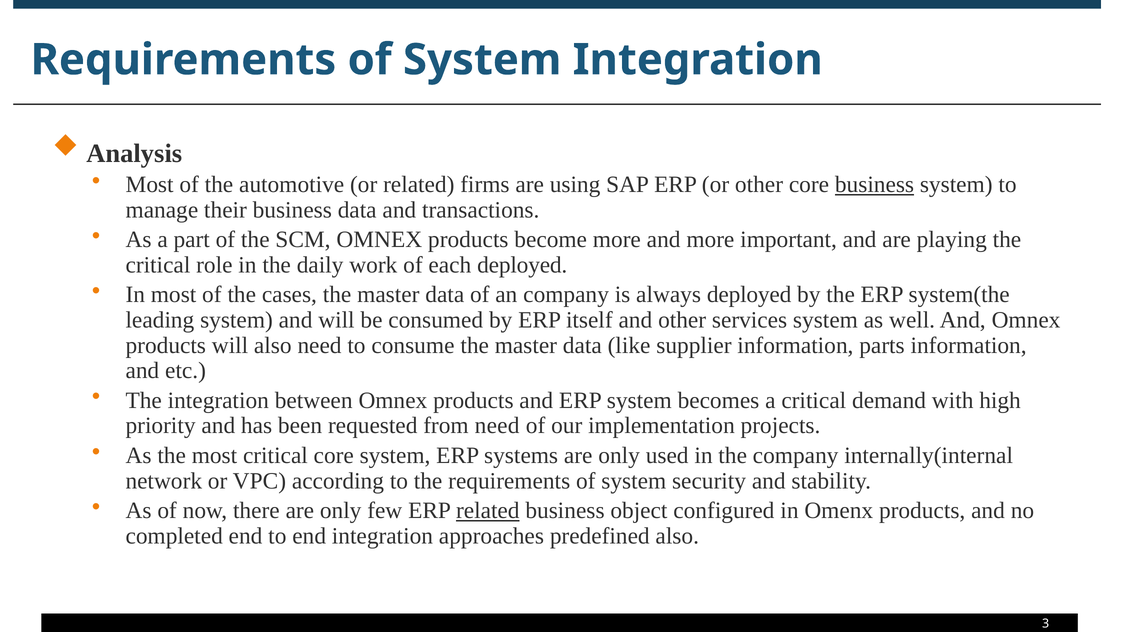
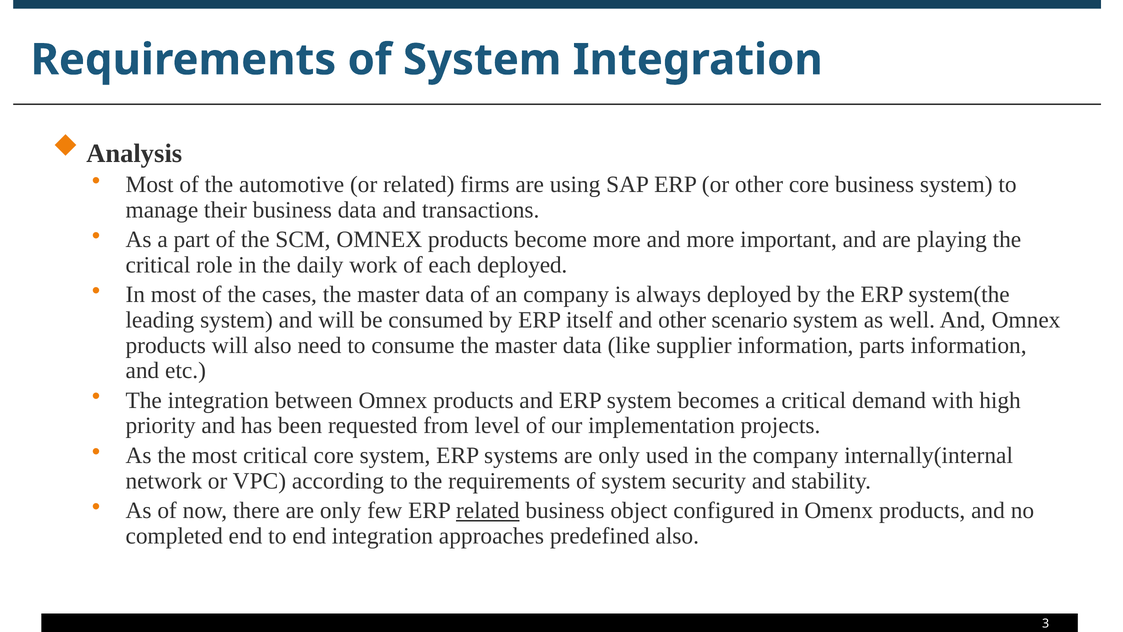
business underline: present -> none (874, 185)
services: services -> scenario (750, 320)
from need: need -> level (497, 426)
